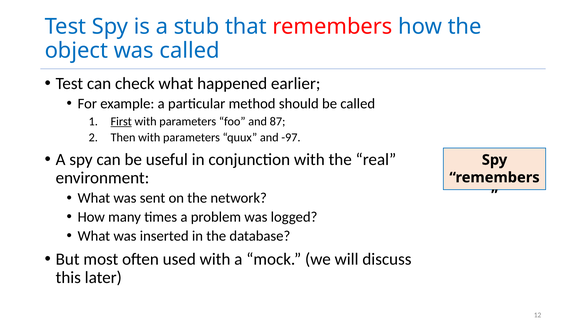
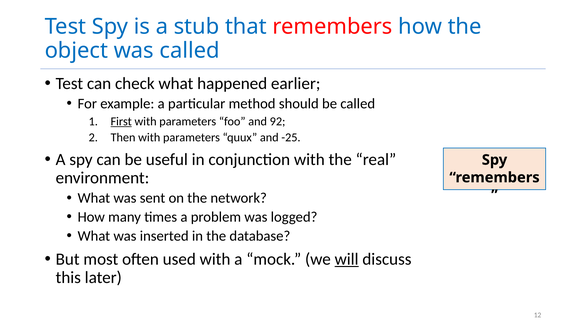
87: 87 -> 92 (278, 121)
-97: -97 -> -25 (291, 137)
will underline: none -> present (347, 259)
